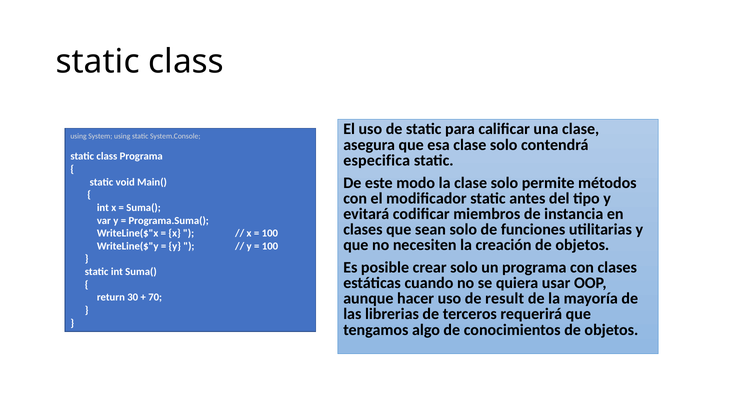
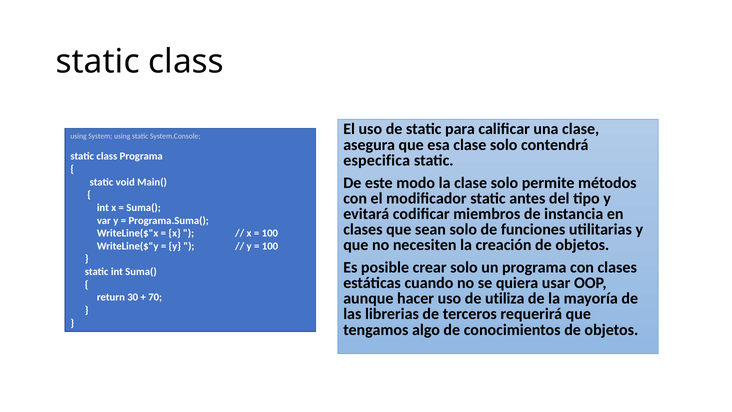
result: result -> utiliza (505, 298)
